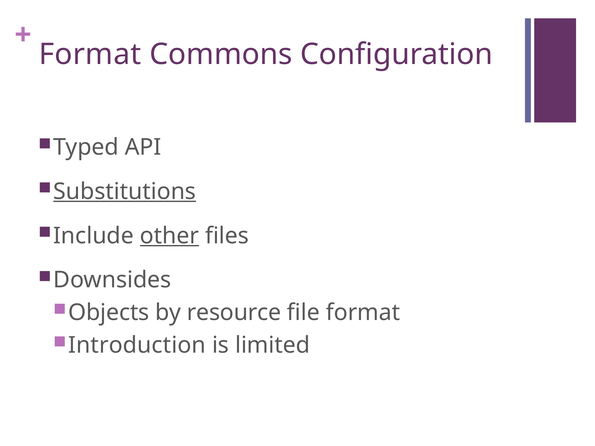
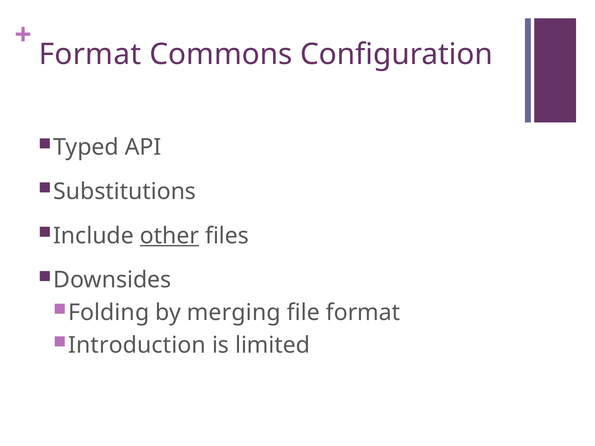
Substitutions underline: present -> none (125, 192)
Objects: Objects -> Folding (109, 313)
resource: resource -> merging (234, 313)
